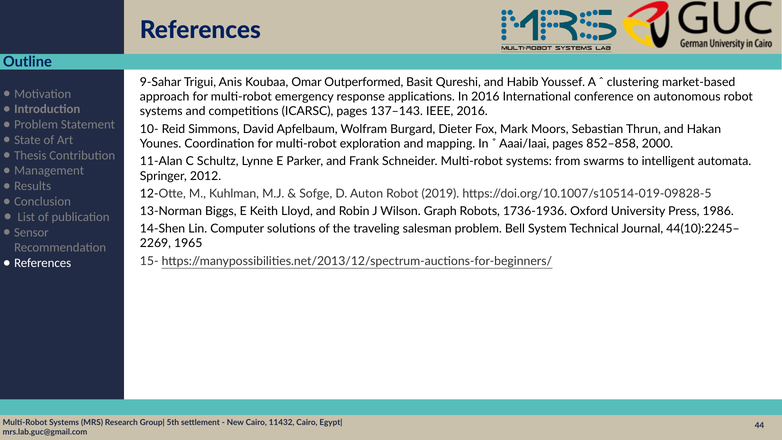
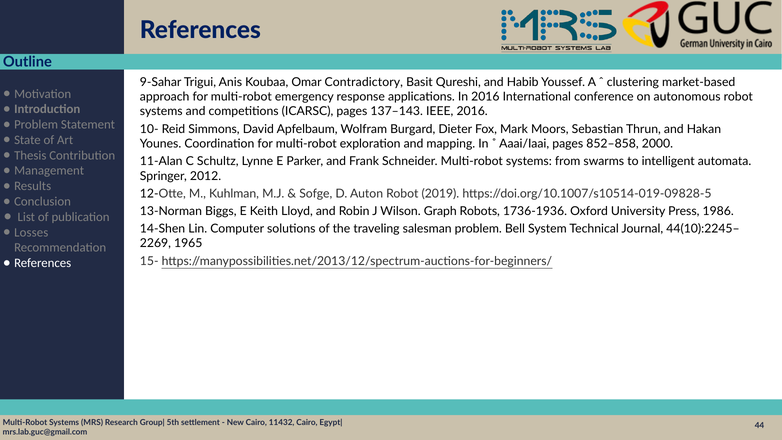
Outperformed: Outperformed -> Contradictory (364, 82)
Sensor: Sensor -> Losses (31, 232)
